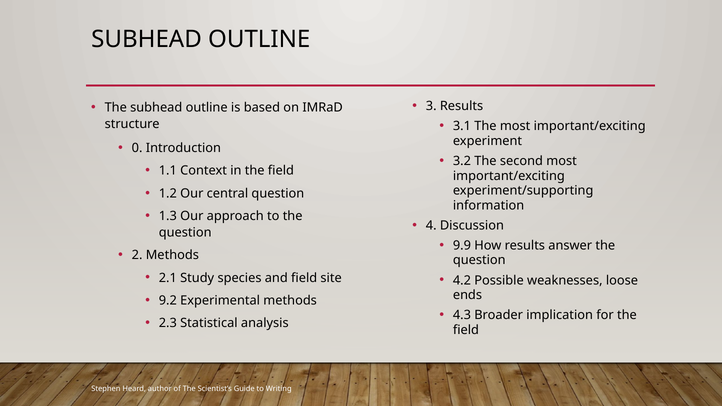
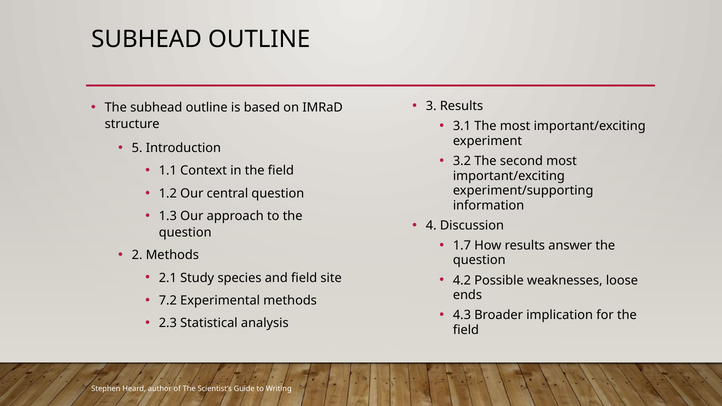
0: 0 -> 5 (137, 148)
9.9: 9.9 -> 1.7 (462, 246)
9.2: 9.2 -> 7.2 (168, 300)
